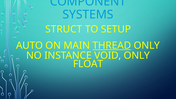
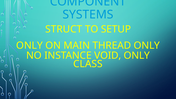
AUTO: AUTO -> ONLY (29, 45)
THREAD underline: present -> none (112, 45)
FLOAT: FLOAT -> CLASS (88, 64)
